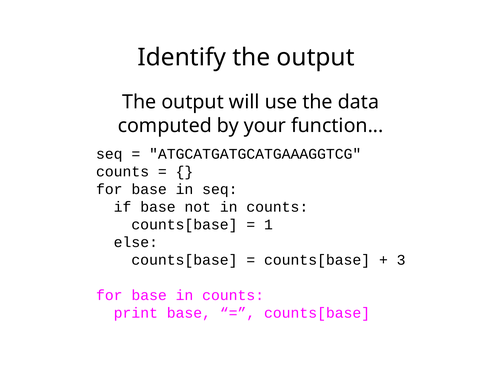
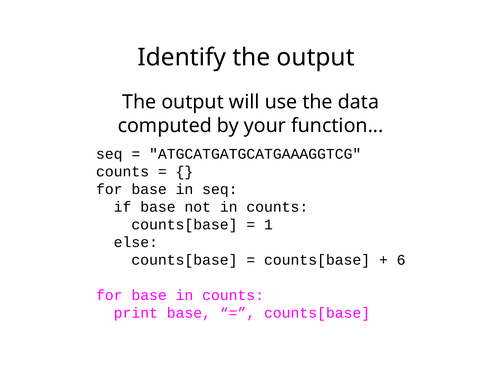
3: 3 -> 6 (401, 260)
